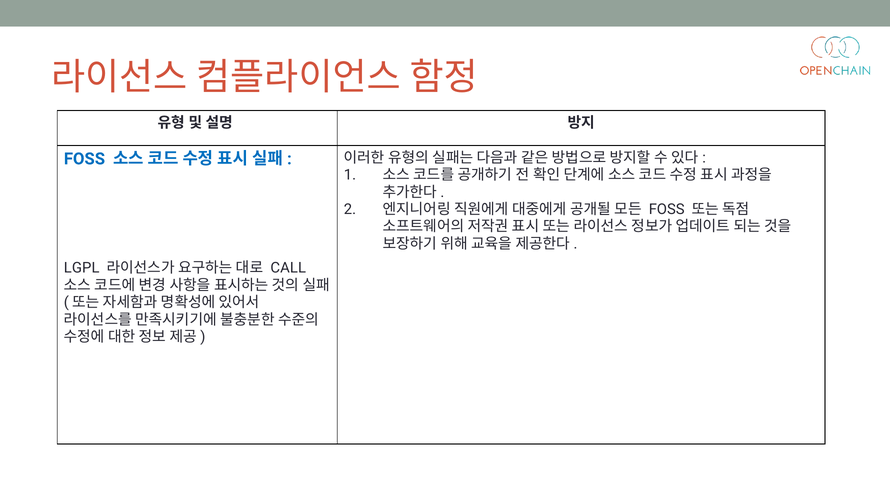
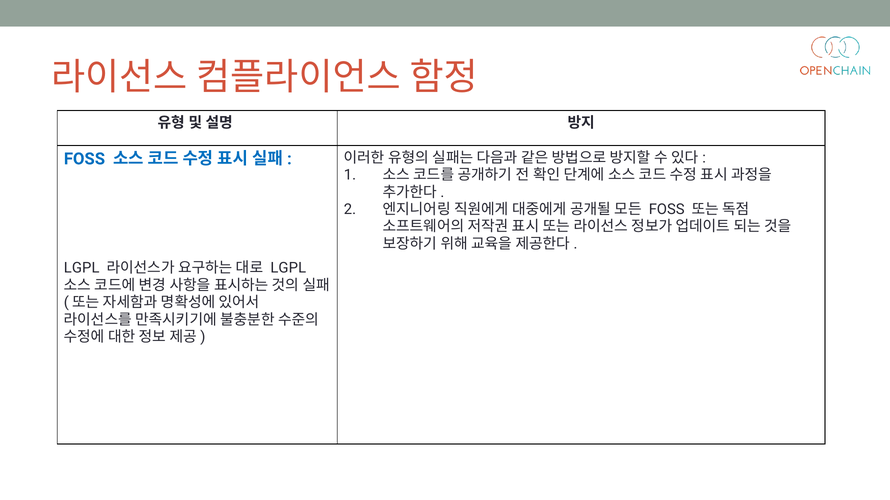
CALL: CALL -> LGPL (288, 268)
